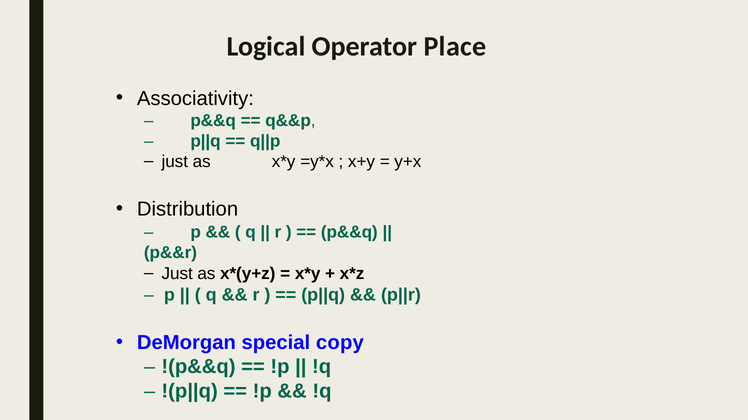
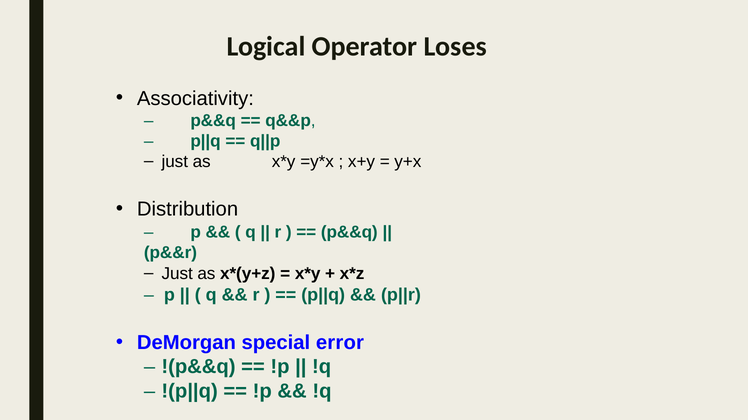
Place: Place -> Loses (455, 47)
copy: copy -> error (340, 343)
